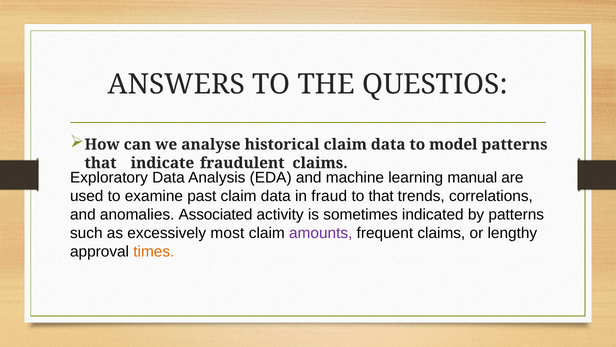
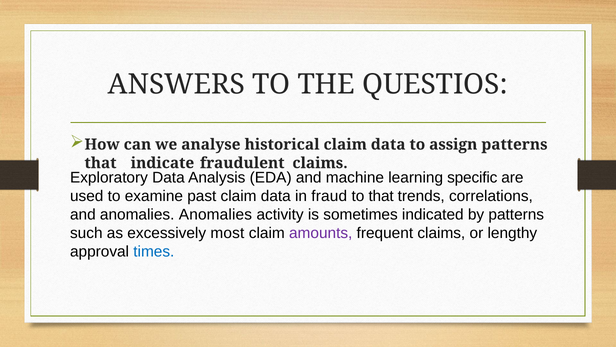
model: model -> assign (453, 144)
manual: manual -> specific (472, 177)
anomalies Associated: Associated -> Anomalies (215, 214)
times colour: orange -> blue (154, 251)
